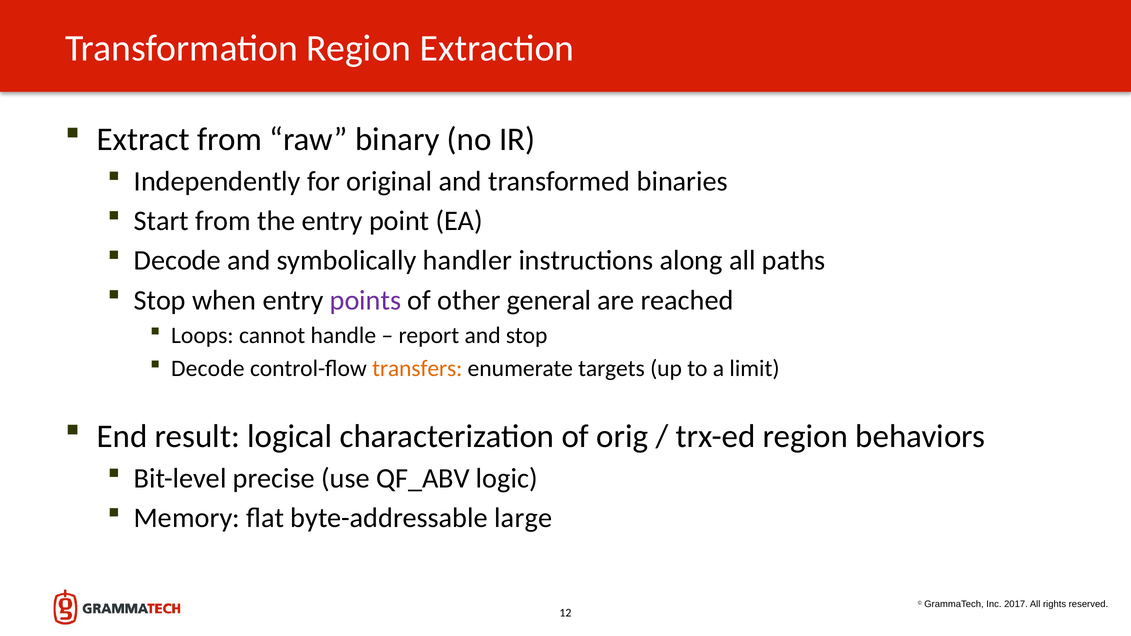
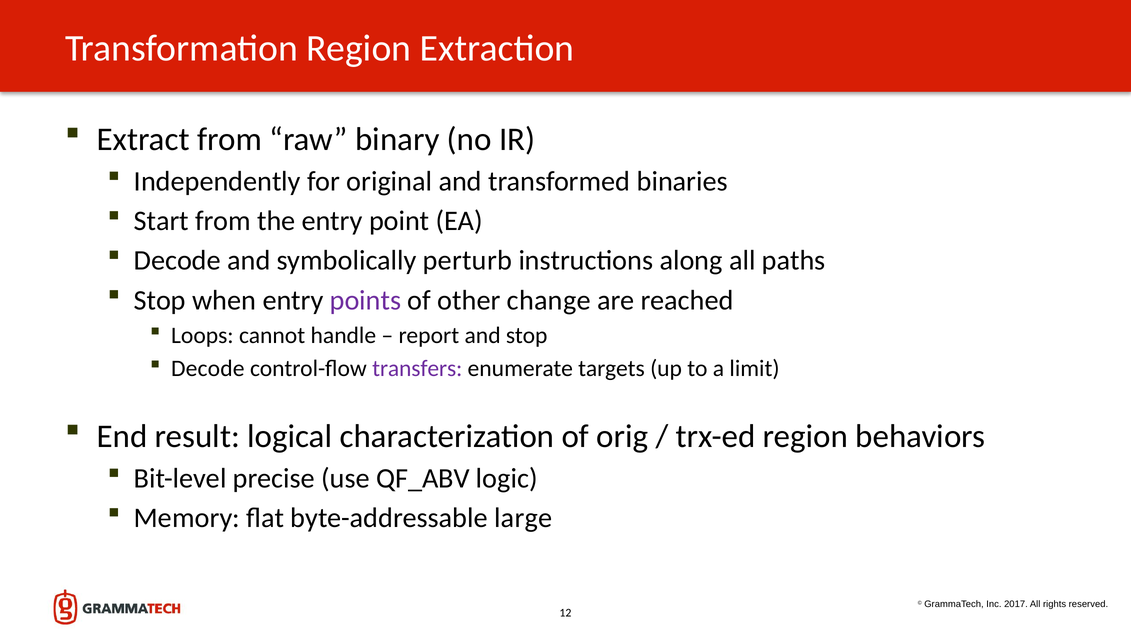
handler: handler -> perturb (467, 261)
general: general -> change (549, 300)
transfers colour: orange -> purple (417, 369)
